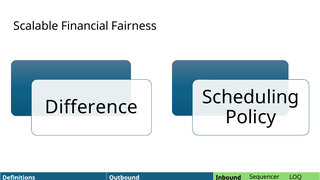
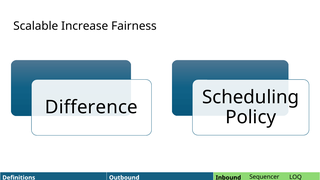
Financial: Financial -> Increase (85, 26)
